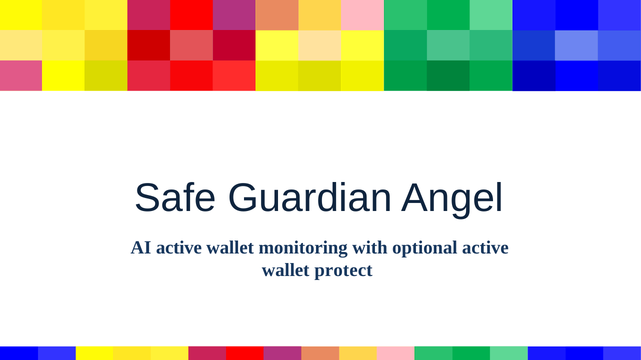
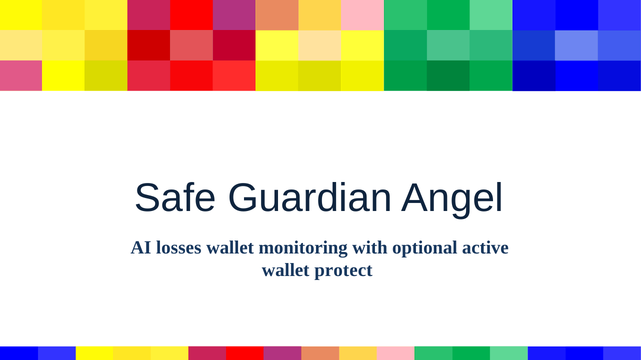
AI active: active -> losses (179, 248)
